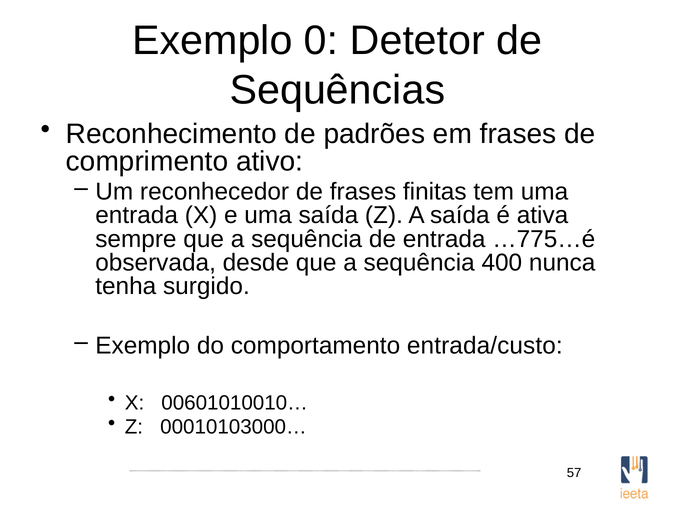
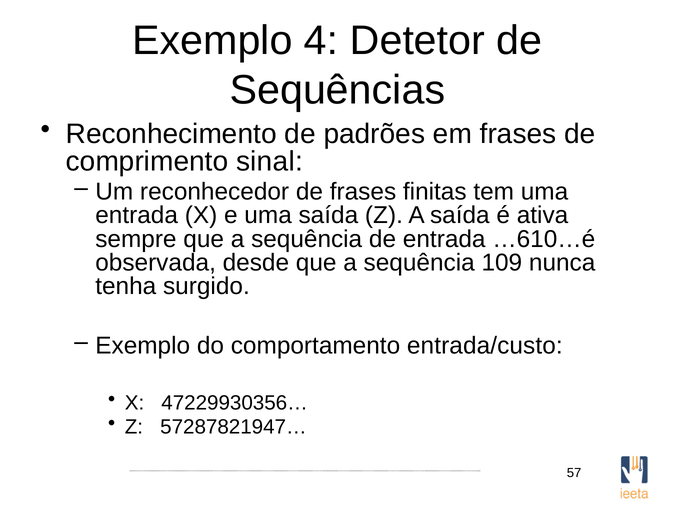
0: 0 -> 4 (321, 41)
ativo: ativo -> sinal (269, 161)
…775…é: …775…é -> …610…é (544, 239)
400: 400 -> 109 (502, 263)
00601010010…: 00601010010… -> 47229930356… (235, 403)
00010103000…: 00010103000… -> 57287821947… (233, 427)
